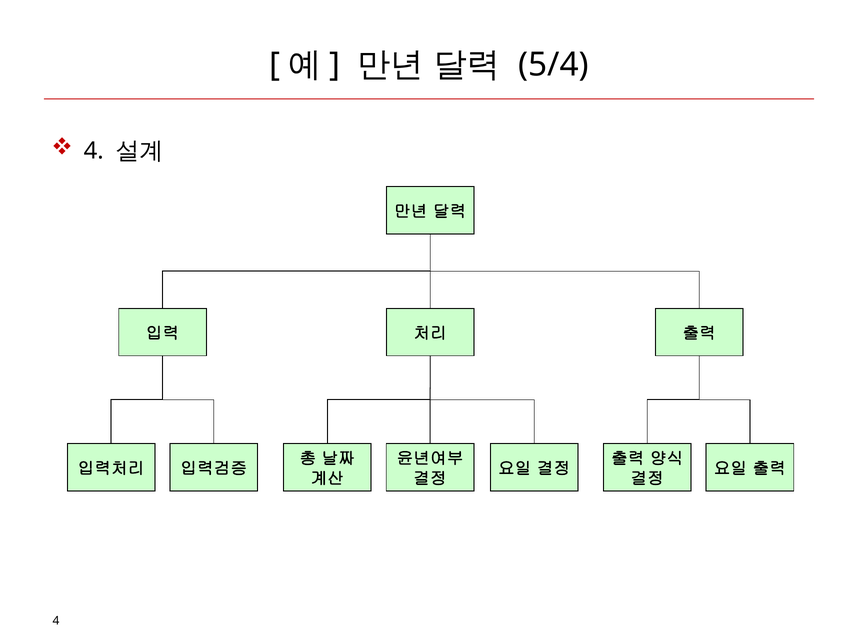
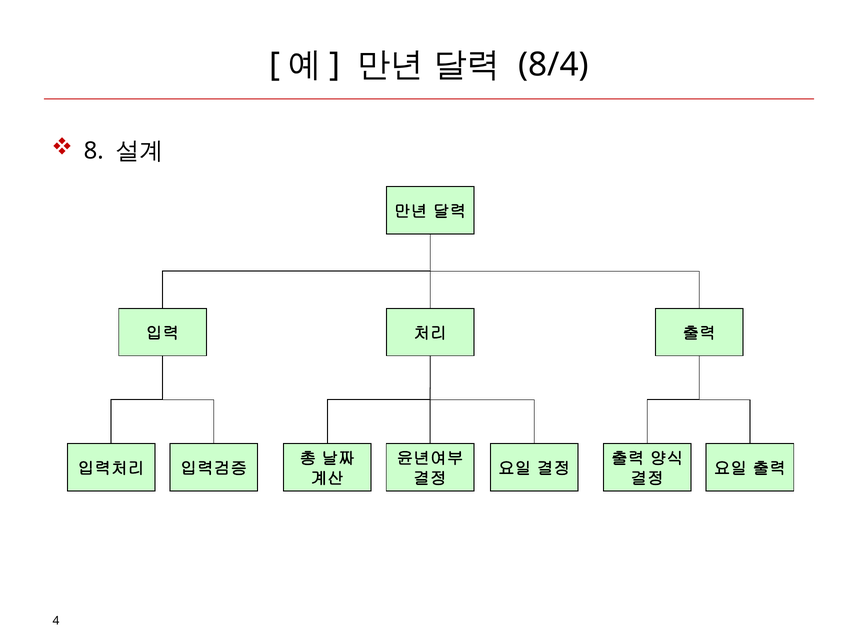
5/4: 5/4 -> 8/4 (553, 65)
4: 4 -> 8 (94, 151)
